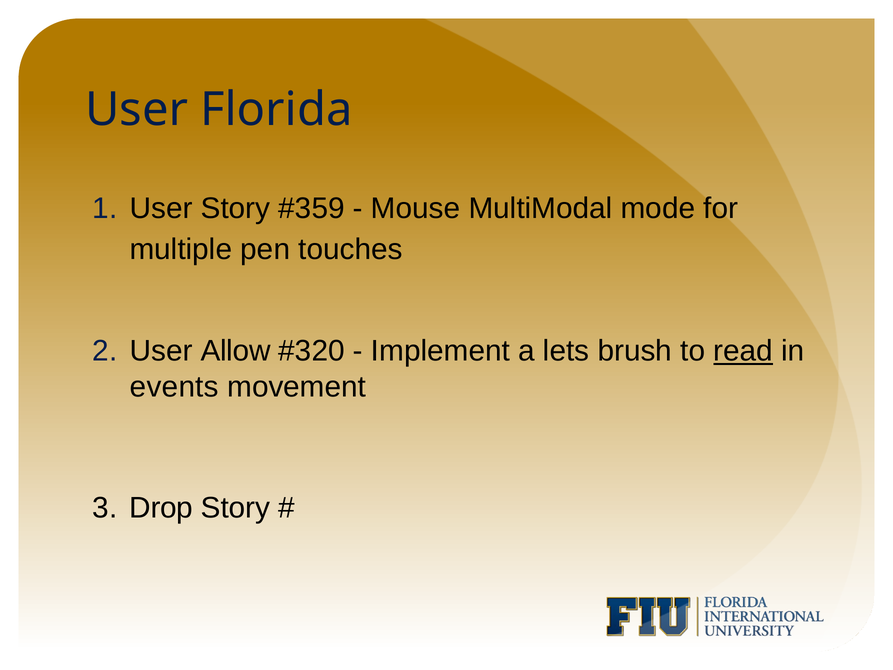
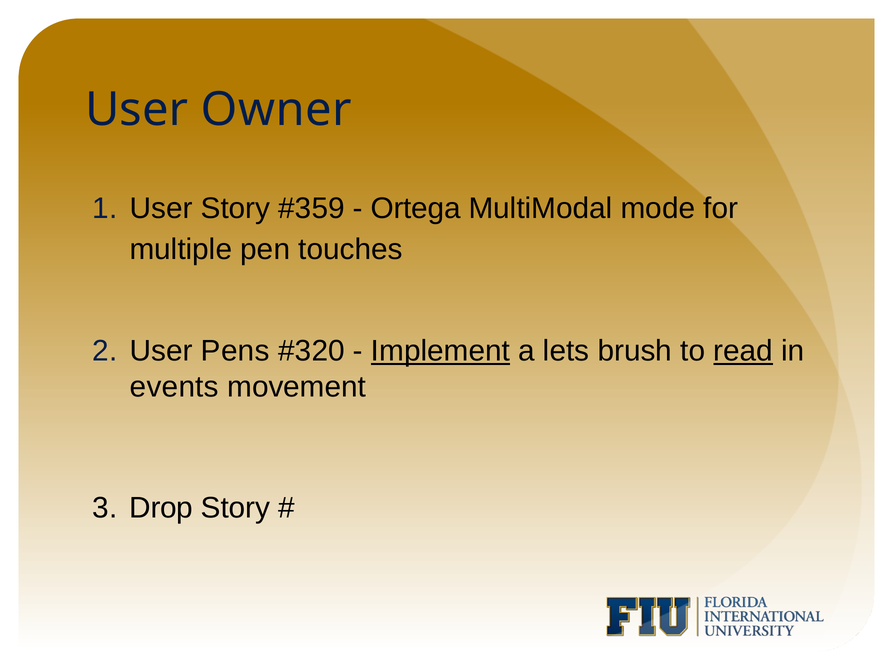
Florida: Florida -> Owner (276, 110)
Mouse: Mouse -> Ortega (416, 208)
Allow: Allow -> Pens (235, 351)
Implement underline: none -> present (440, 351)
